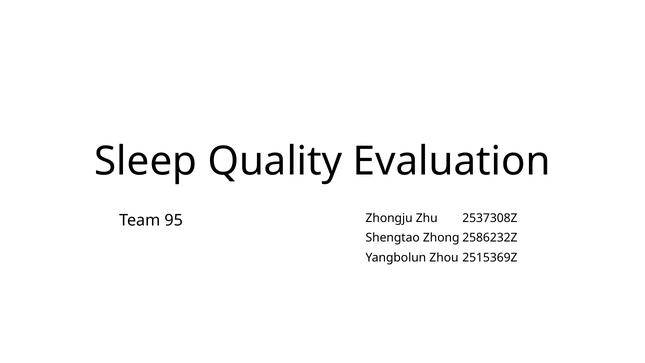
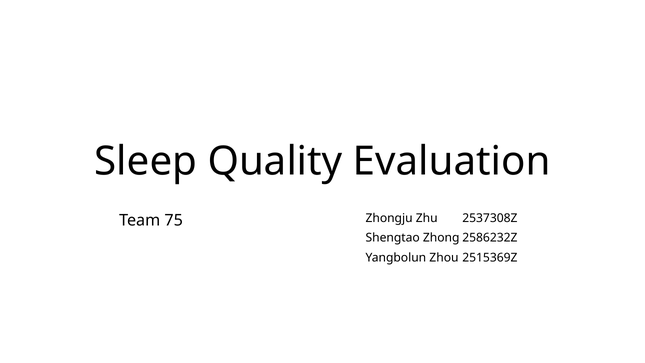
95: 95 -> 75 (174, 220)
